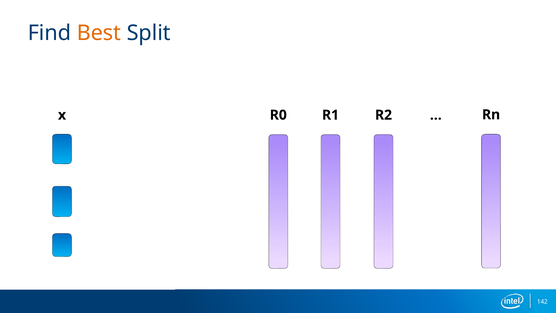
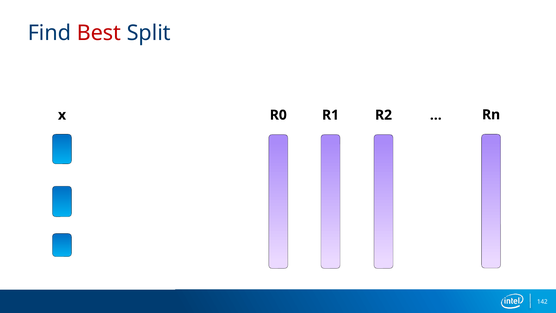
Best colour: orange -> red (99, 33)
